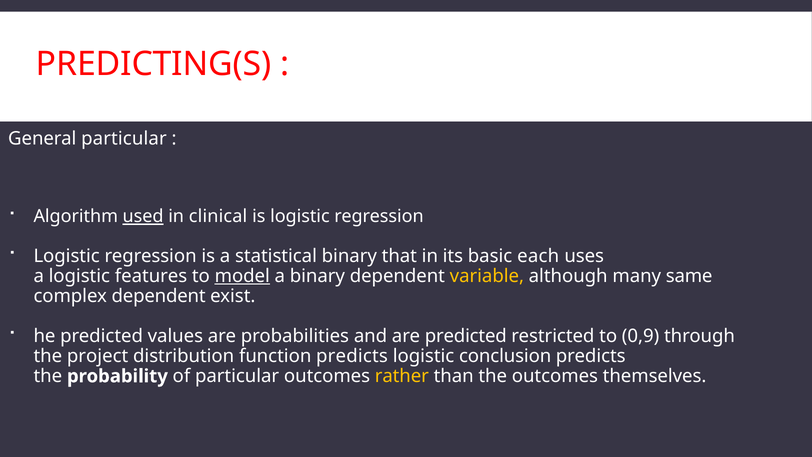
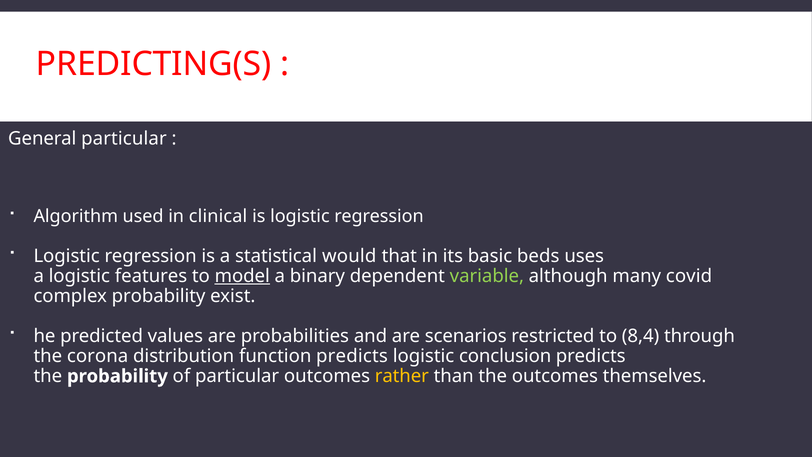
used underline: present -> none (143, 216)
statistical binary: binary -> would (349, 256)
each: each -> beds (538, 256)
variable colour: yellow -> light green (487, 276)
same: same -> covid (689, 276)
complex dependent: dependent -> probability (159, 296)
are predicted: predicted -> scenarios (466, 336)
0,9: 0,9 -> 8,4 (641, 336)
project: project -> corona (98, 356)
